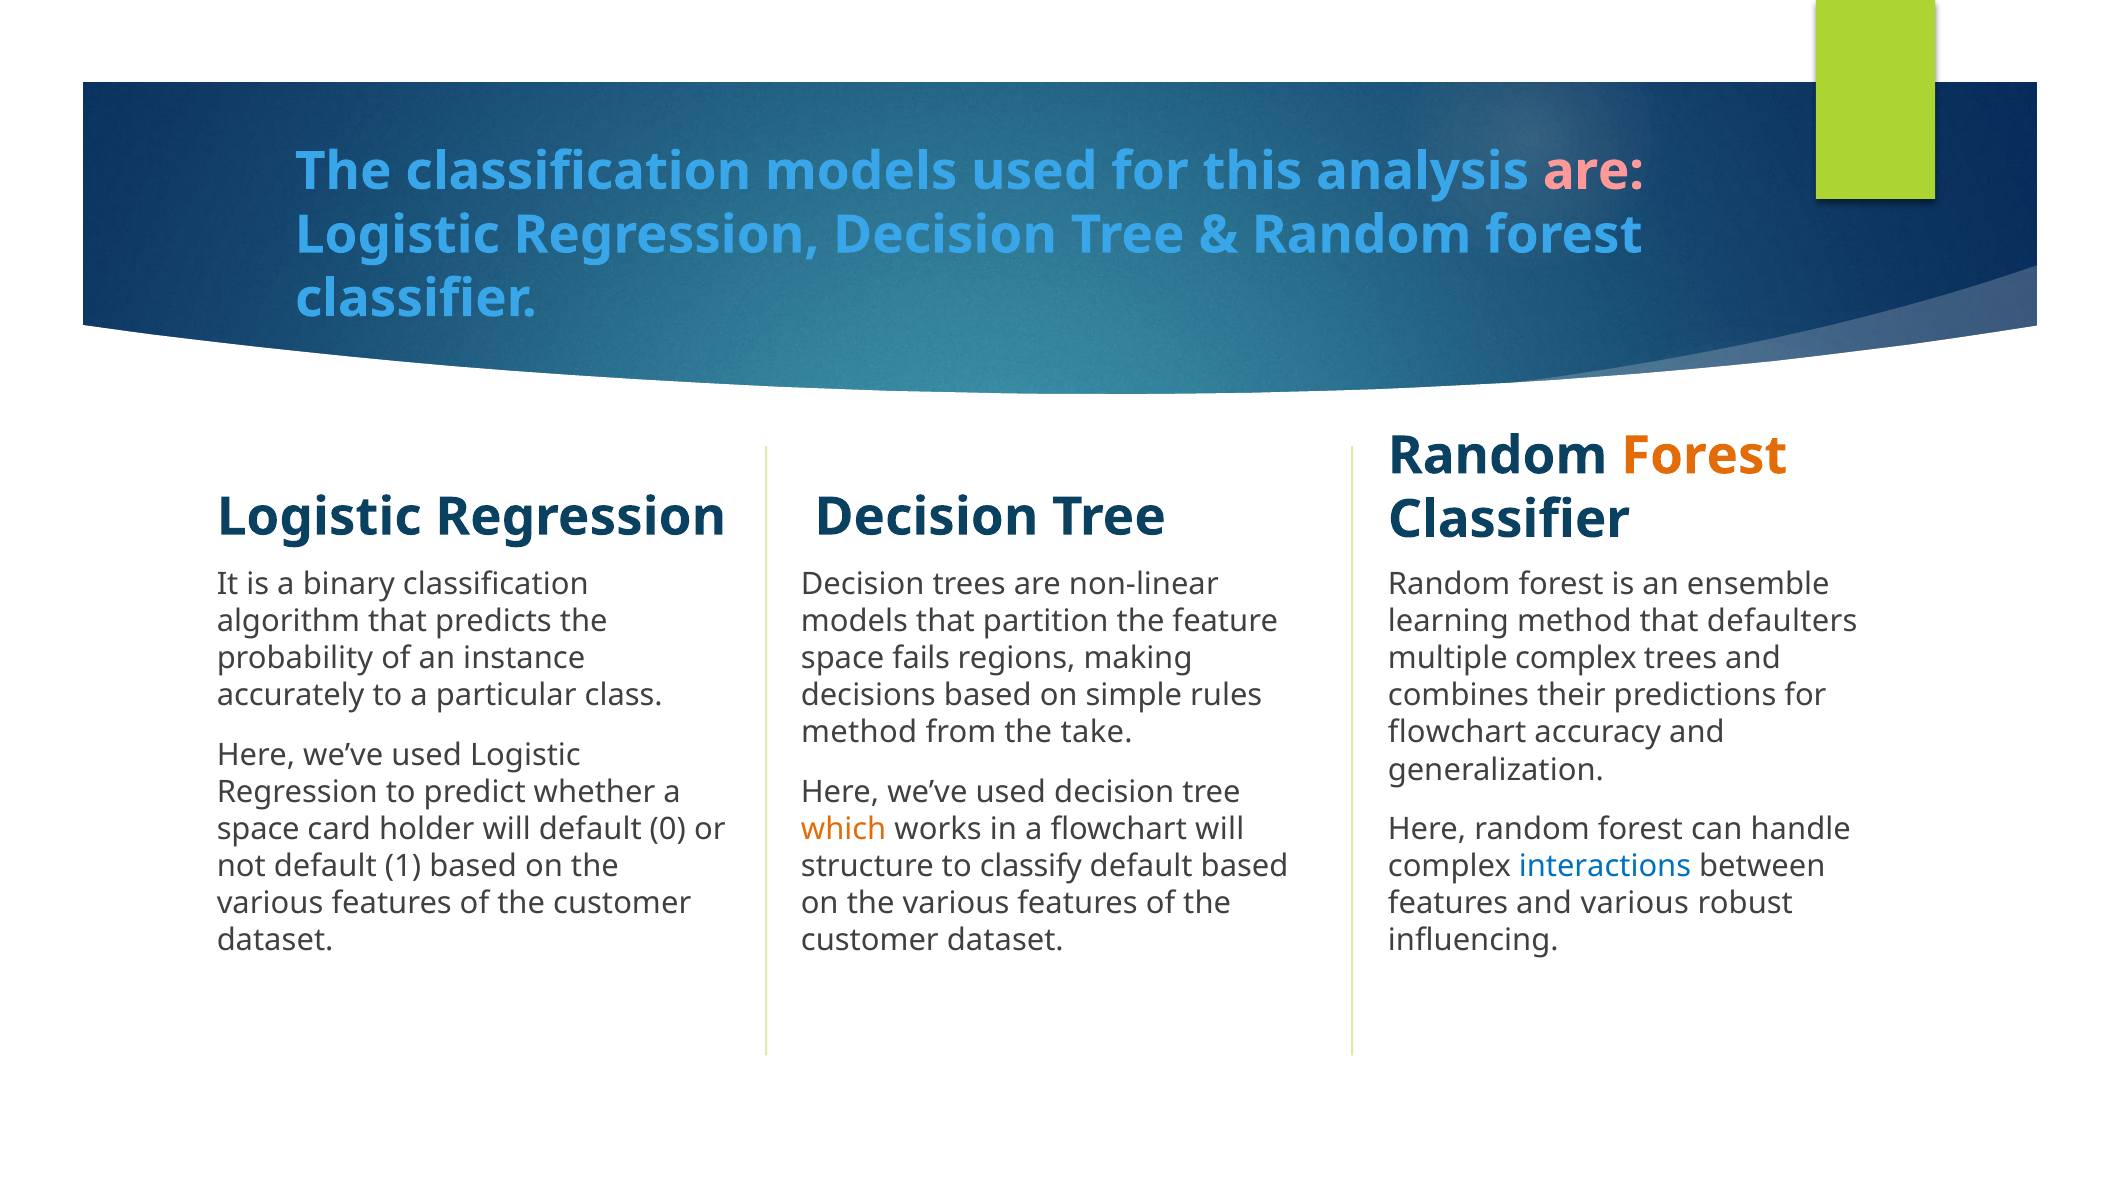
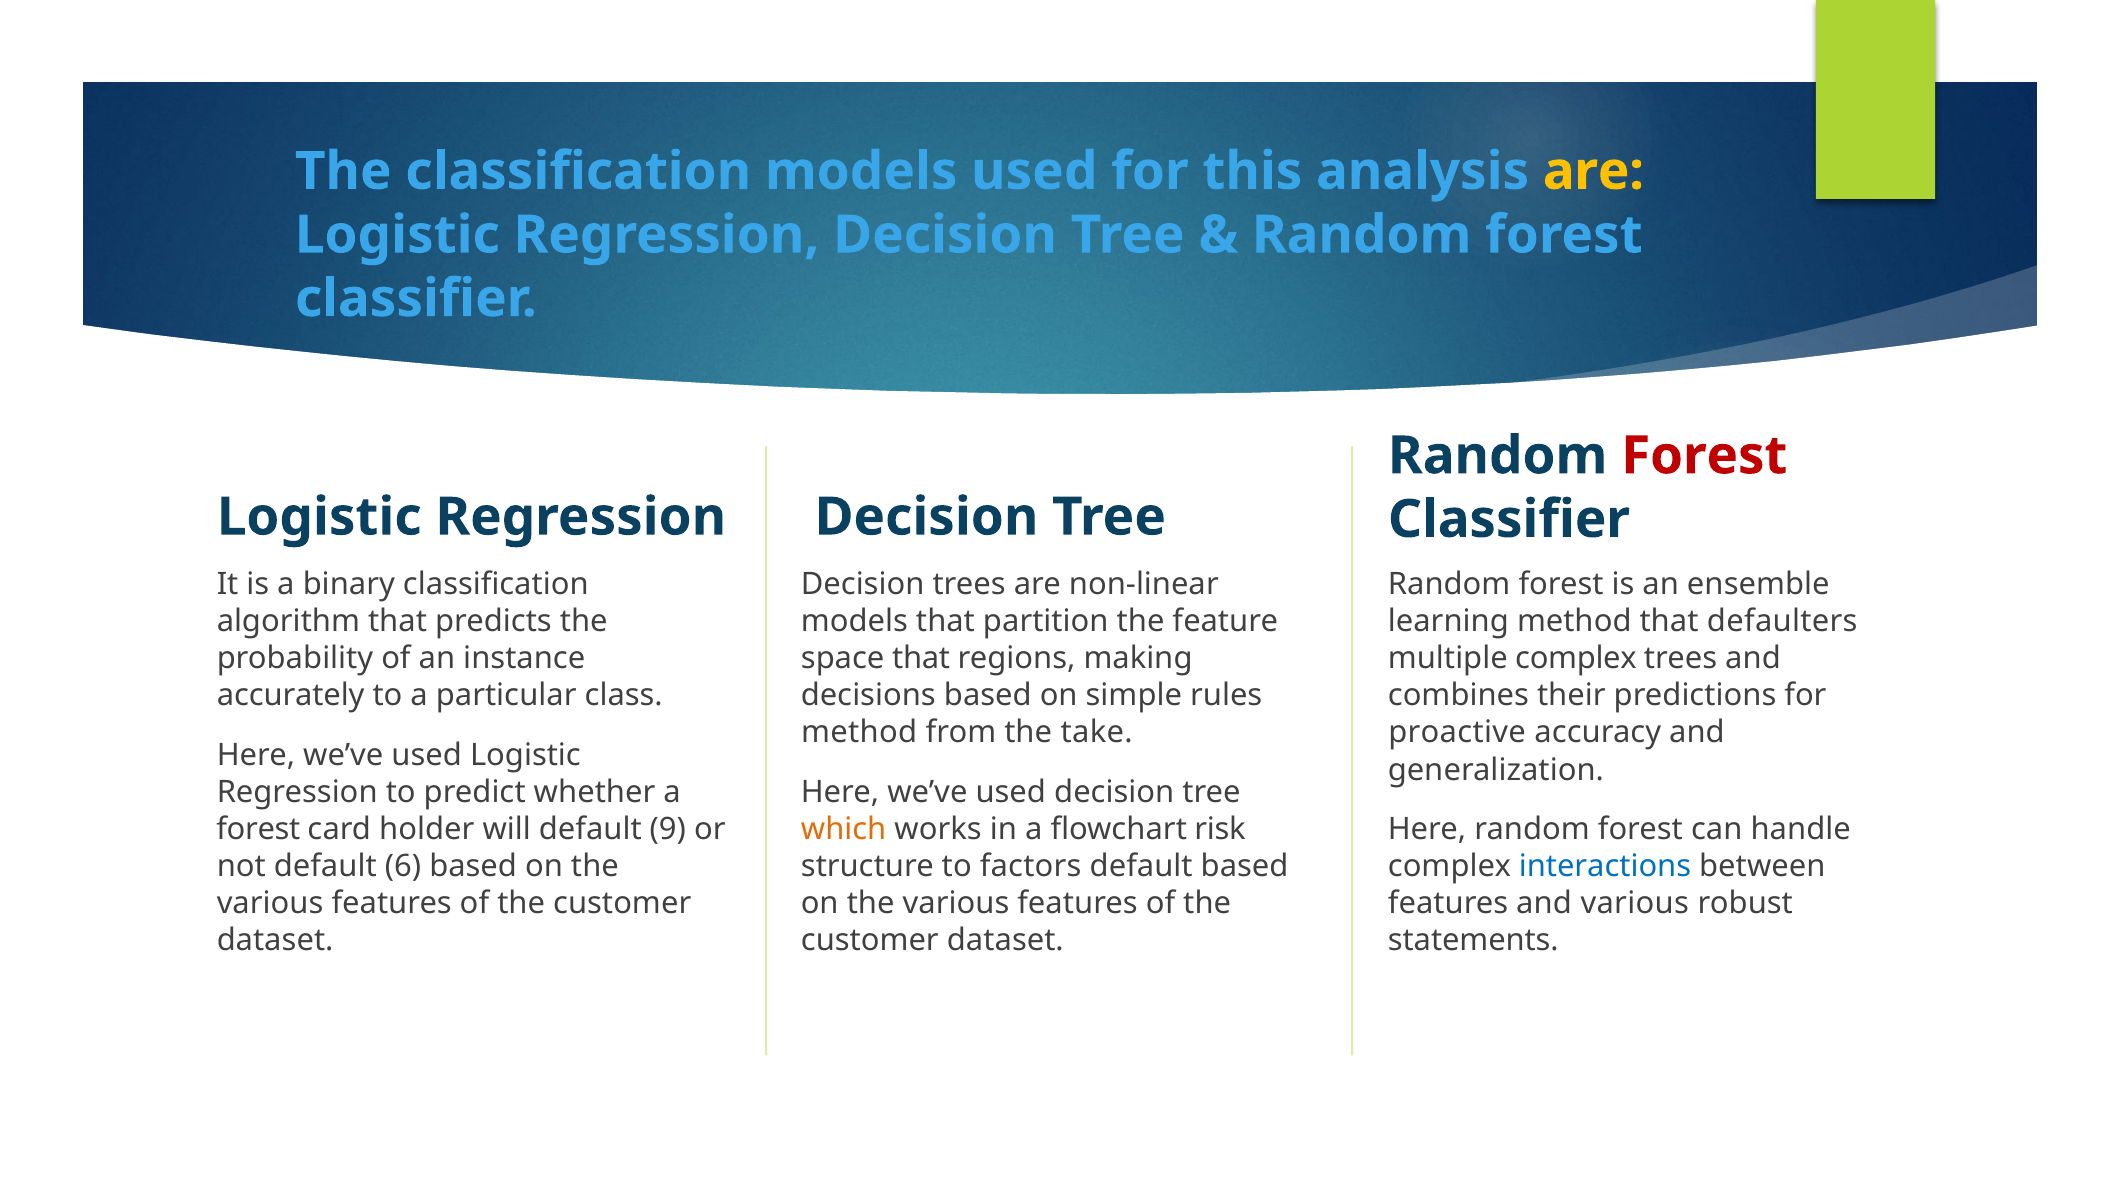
are colour: pink -> yellow (1593, 171)
Forest colour: orange -> red (1704, 456)
space fails: fails -> that (921, 659)
flowchart: flowchart -> proactive (1457, 733)
space: space -> forest (258, 829)
0: 0 -> 9 (668, 829)
flowchart will: will -> risk (1220, 829)
1: 1 -> 6 (403, 866)
classify: classify -> factors (1031, 866)
influencing: influencing -> statements (1473, 941)
